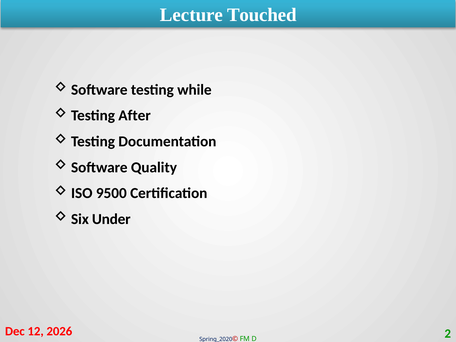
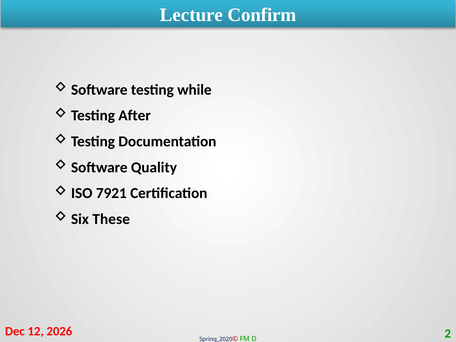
Touched: Touched -> Confirm (262, 15)
9500: 9500 -> 7921 (111, 193)
Under: Under -> These (111, 219)
